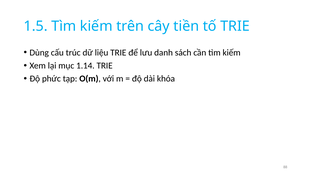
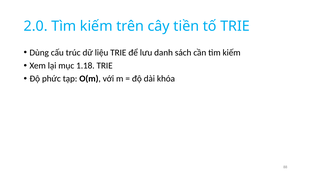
1.5: 1.5 -> 2.0 (36, 26)
1.14: 1.14 -> 1.18 (85, 66)
